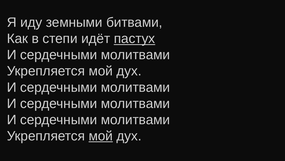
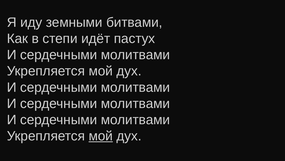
пастух underline: present -> none (134, 39)
